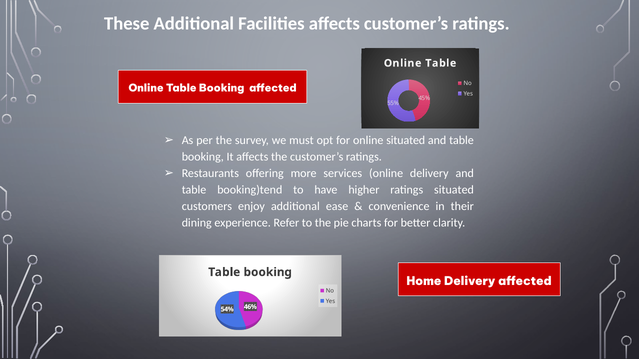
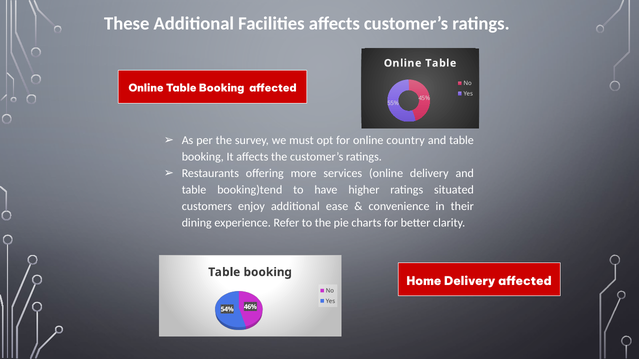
online situated: situated -> country (406, 140)
